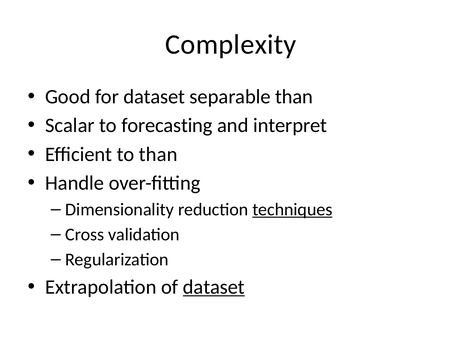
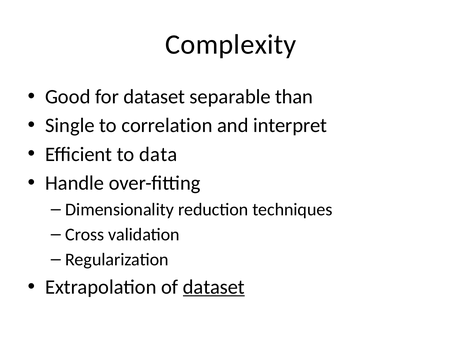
Scalar: Scalar -> Single (70, 126)
forecasting: forecasting -> correlation (167, 126)
to than: than -> data (158, 154)
techniques underline: present -> none (292, 210)
